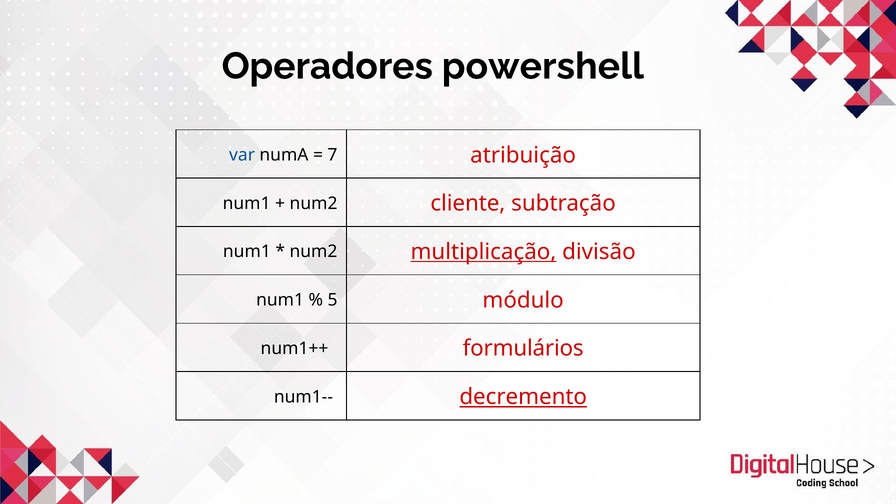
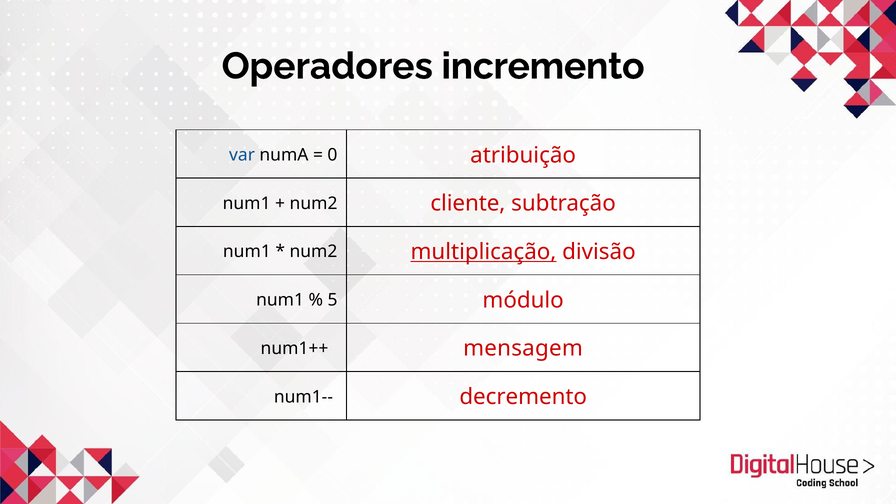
powershell: powershell -> incremento (543, 66)
7: 7 -> 0 (332, 155)
formulários: formulários -> mensagem (523, 349)
decremento underline: present -> none (523, 397)
